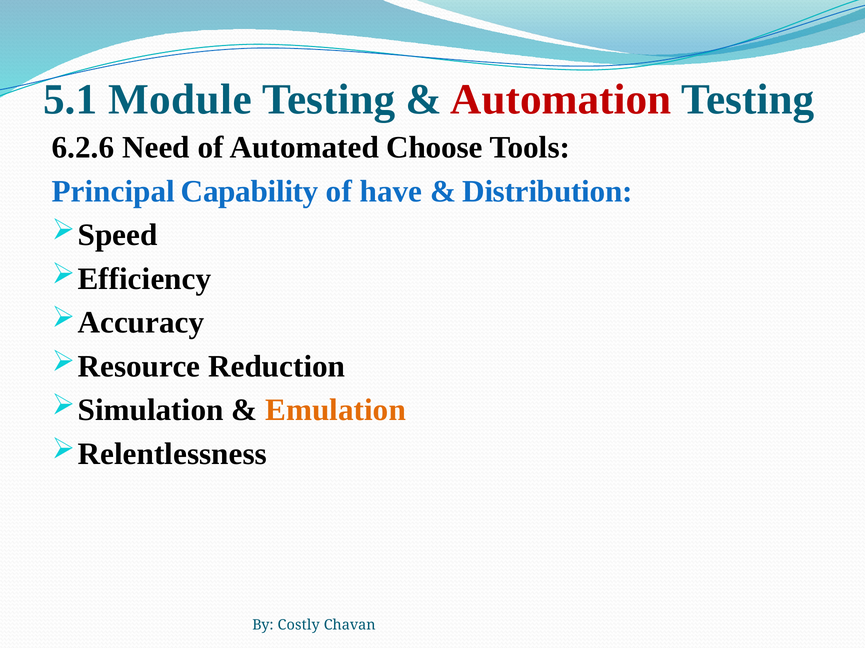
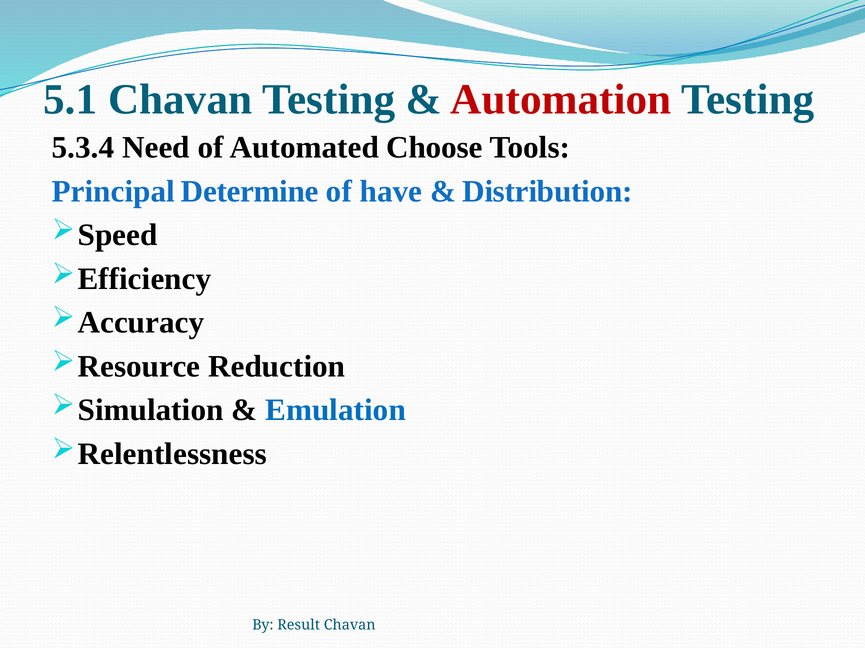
5.1 Module: Module -> Chavan (180, 100)
6.2.6: 6.2.6 -> 5.3.4 (83, 148)
Capability: Capability -> Determine (250, 192)
Emulation colour: orange -> blue (336, 411)
Costly: Costly -> Result (299, 626)
